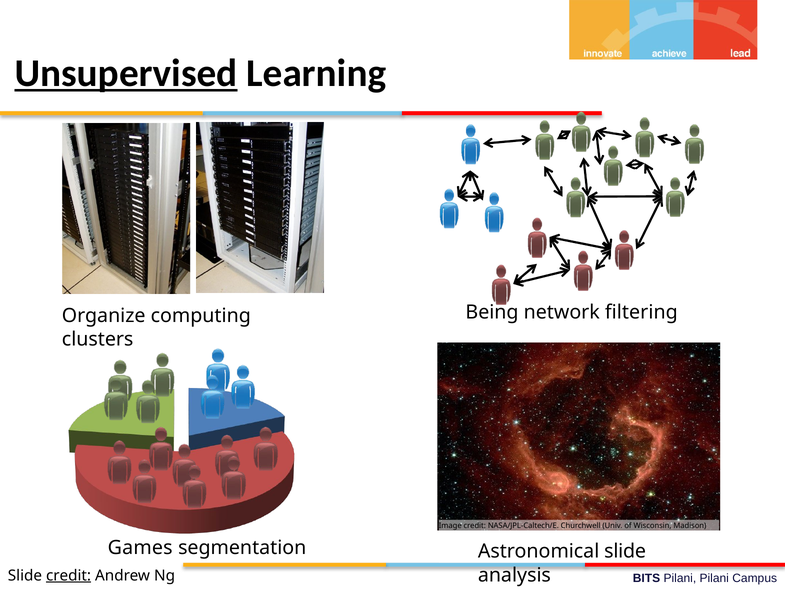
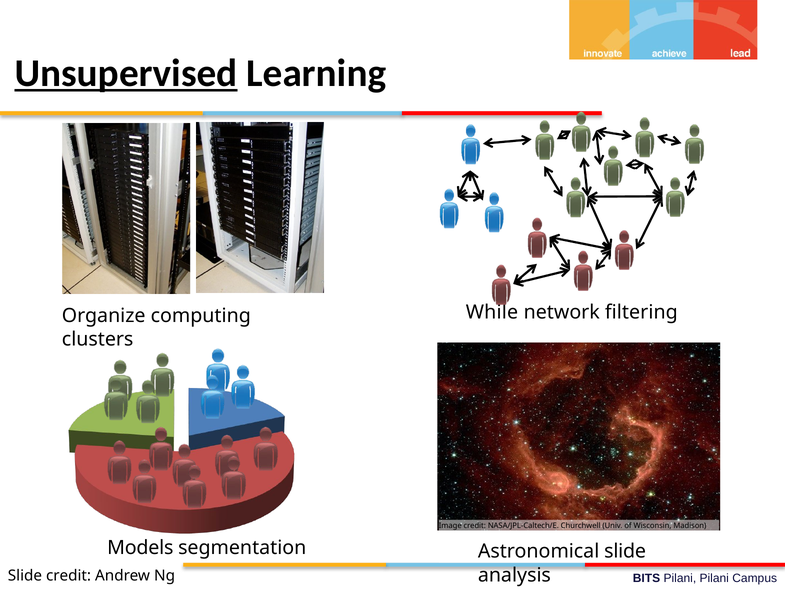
Being: Being -> While (492, 312)
Games: Games -> Models (140, 548)
credit underline: present -> none (69, 575)
